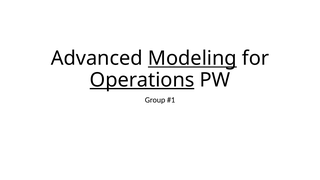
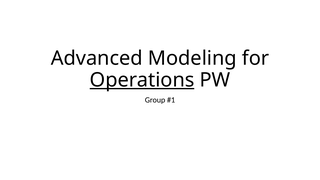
Modeling underline: present -> none (192, 58)
